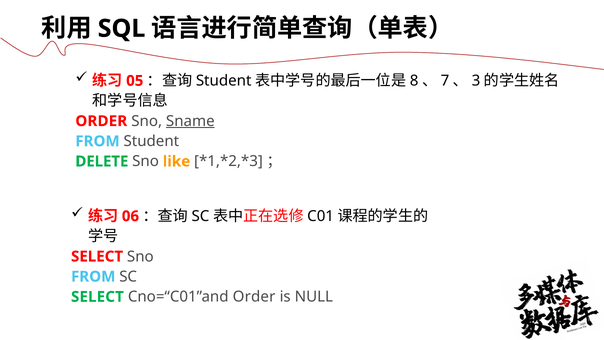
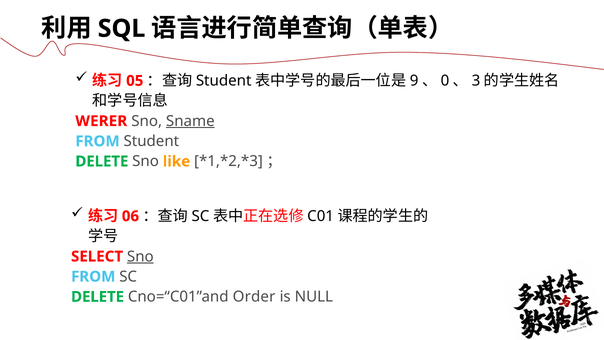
8: 8 -> 9 (414, 81)
7: 7 -> 0 (445, 81)
ORDER: ORDER -> WERER (101, 121)
Sno underline: none -> present (140, 256)
SELECT: SELECT -> DELETE (98, 297)
